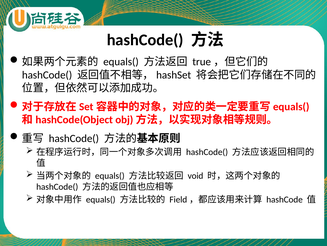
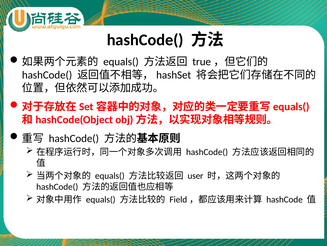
void: void -> user (195, 175)
